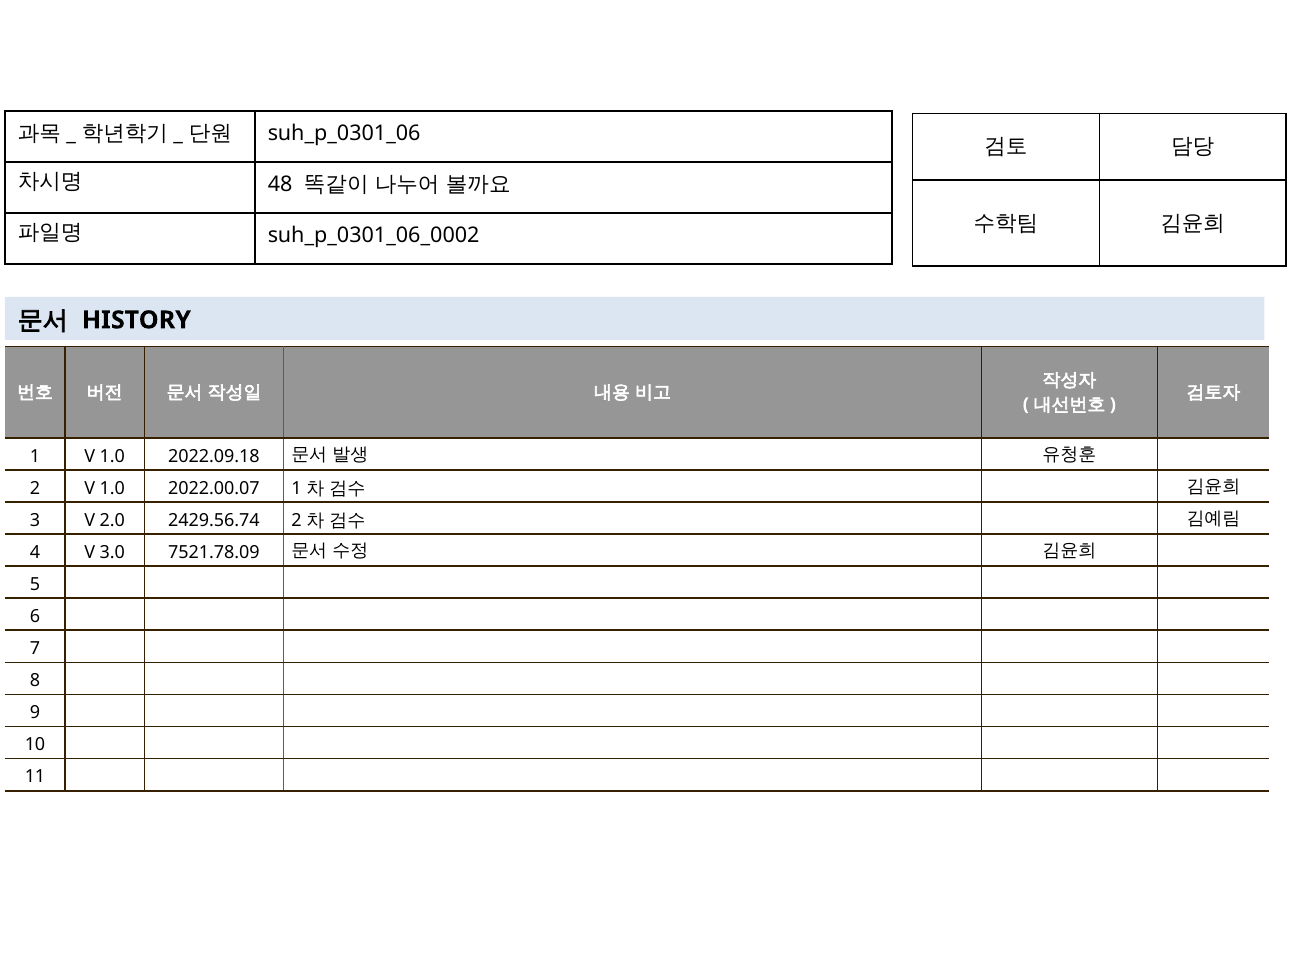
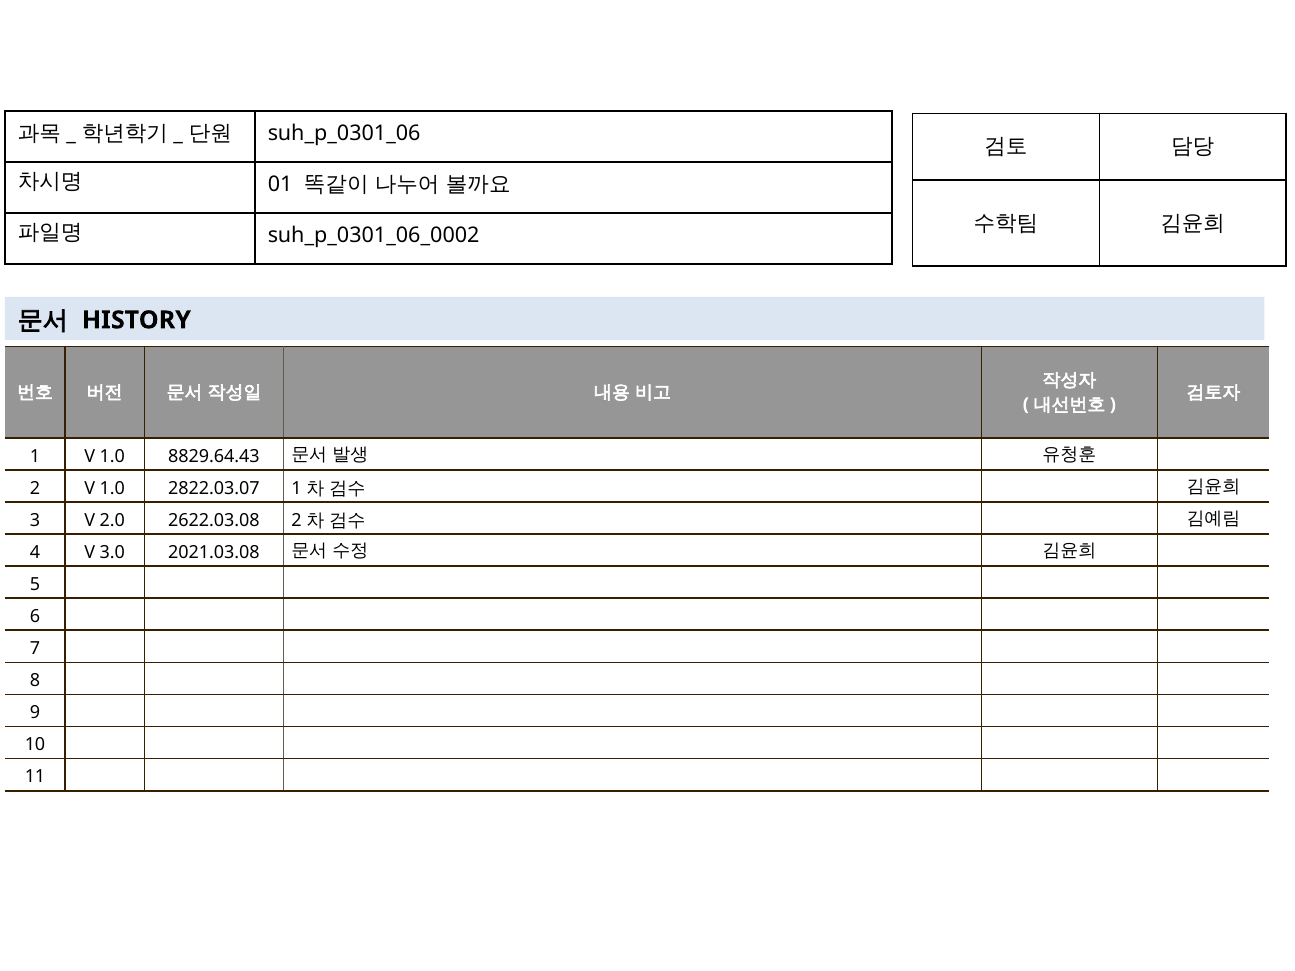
48: 48 -> 01 (280, 184)
2022.09.18: 2022.09.18 -> 8829.64.43 (214, 456)
2022.00.07: 2022.00.07 -> 2822.03.07 (214, 489)
2429.56.74: 2429.56.74 -> 2622.03.08 (214, 520)
7521.78.09: 7521.78.09 -> 2021.03.08 (214, 552)
